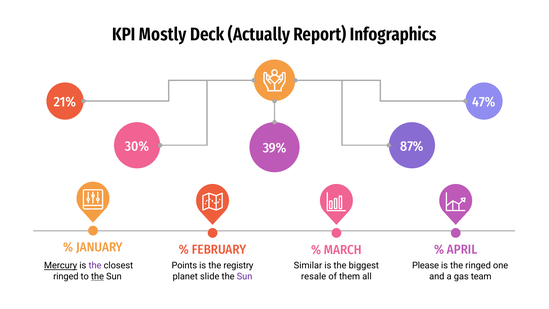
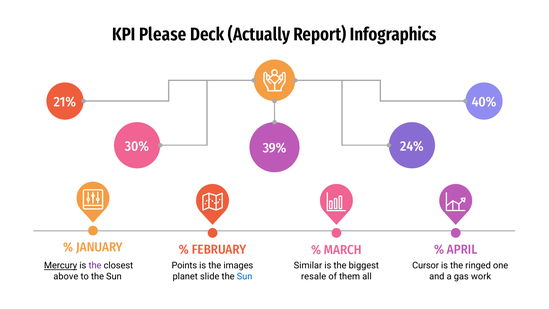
Mostly: Mostly -> Please (163, 35)
47%: 47% -> 40% (484, 102)
87%: 87% -> 24% (412, 146)
registry: registry -> images (238, 265)
Please: Please -> Cursor (426, 265)
ringed: ringed -> above (66, 276)
the underline: present -> none (98, 276)
Sun colour: purple -> blue (245, 276)
team: team -> work (481, 276)
